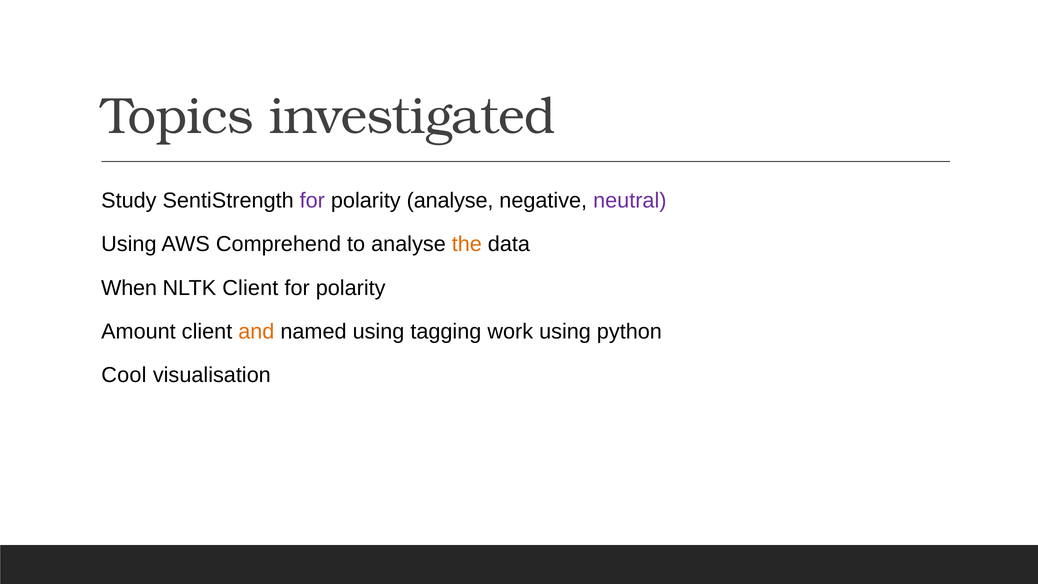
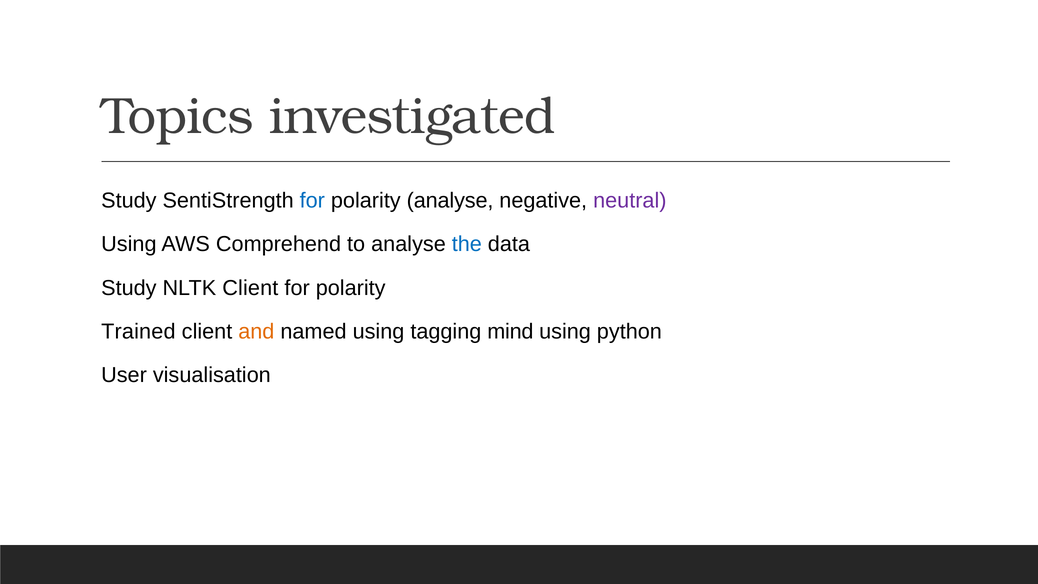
for colour: purple -> blue (312, 200)
the colour: orange -> blue (467, 244)
When: When -> Study (129, 288)
Amount: Amount -> Trained (138, 331)
work: work -> mind (510, 331)
Cool: Cool -> User (124, 375)
